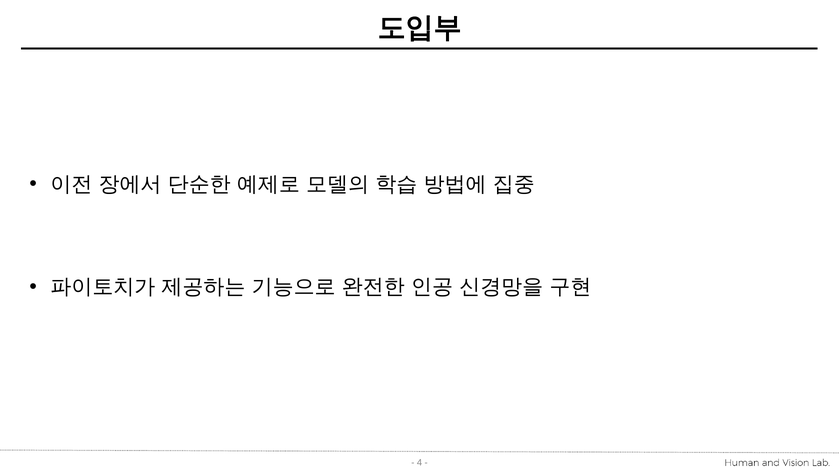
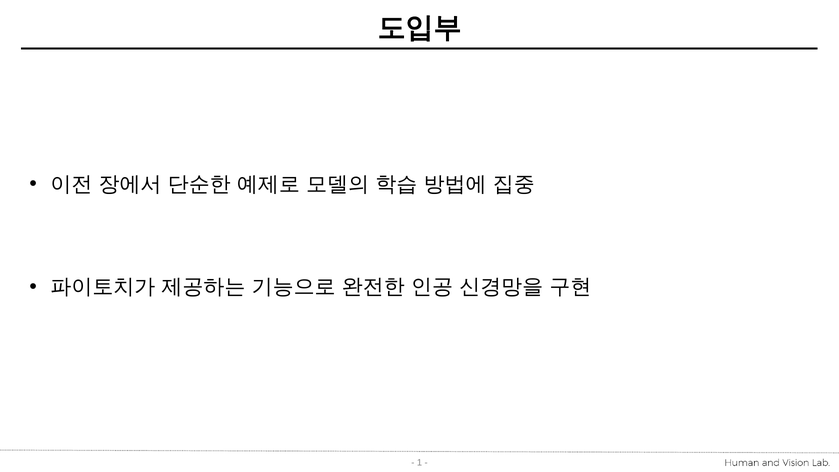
4: 4 -> 1 (420, 463)
